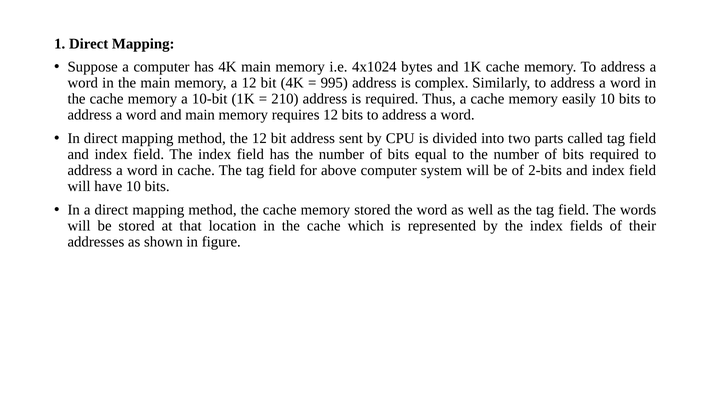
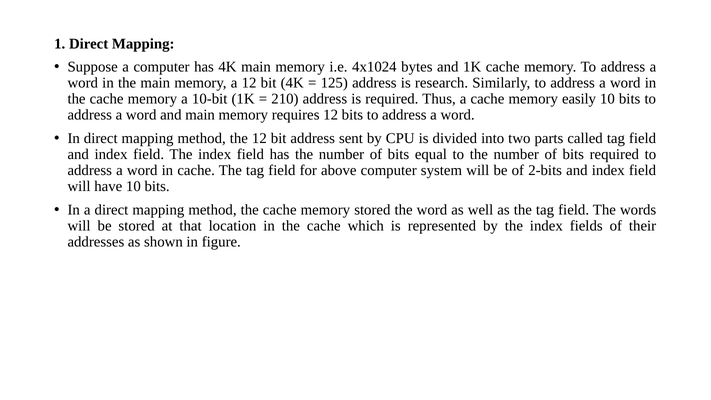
995: 995 -> 125 (334, 83)
complex: complex -> research (442, 83)
